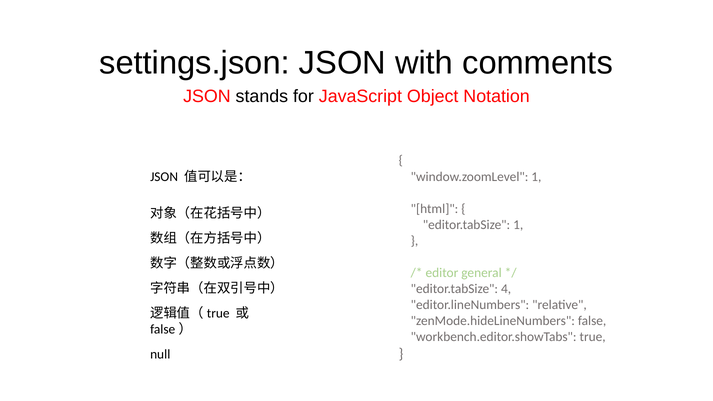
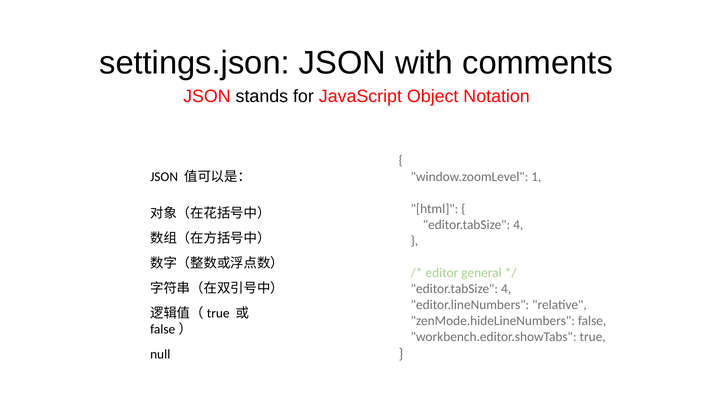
1: 1 -> 4 (518, 225)
